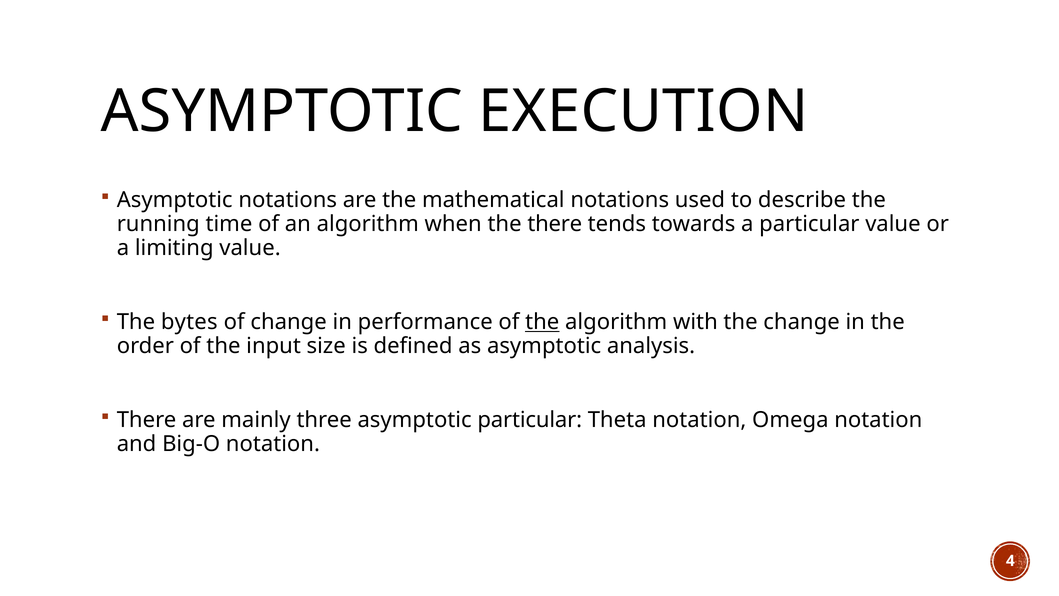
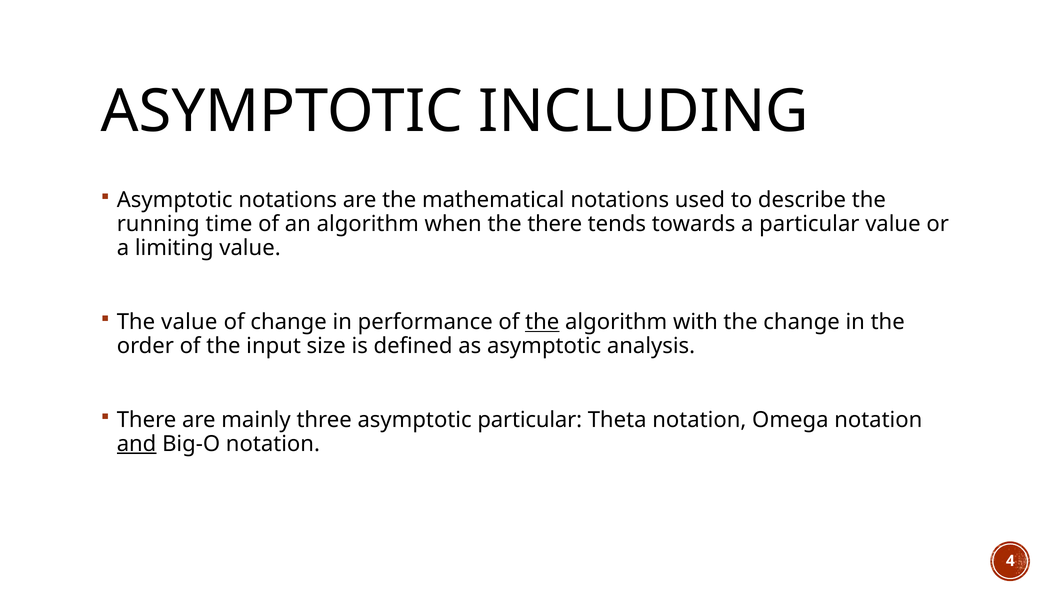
EXECUTION: EXECUTION -> INCLUDING (644, 112)
The bytes: bytes -> value (189, 322)
and underline: none -> present (137, 444)
